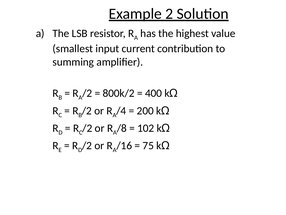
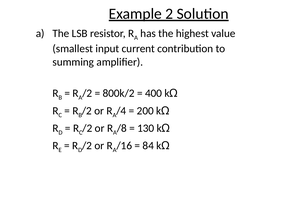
102: 102 -> 130 (146, 128)
75: 75 -> 84 (148, 145)
